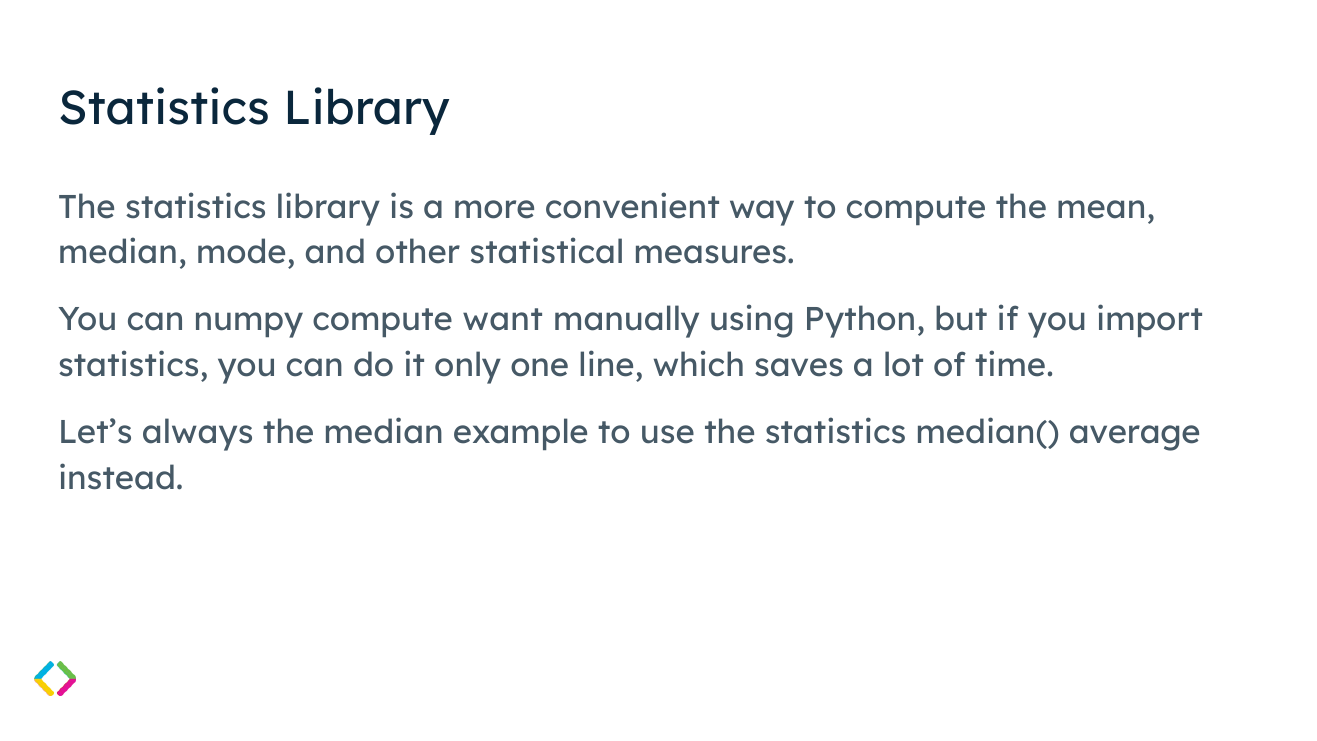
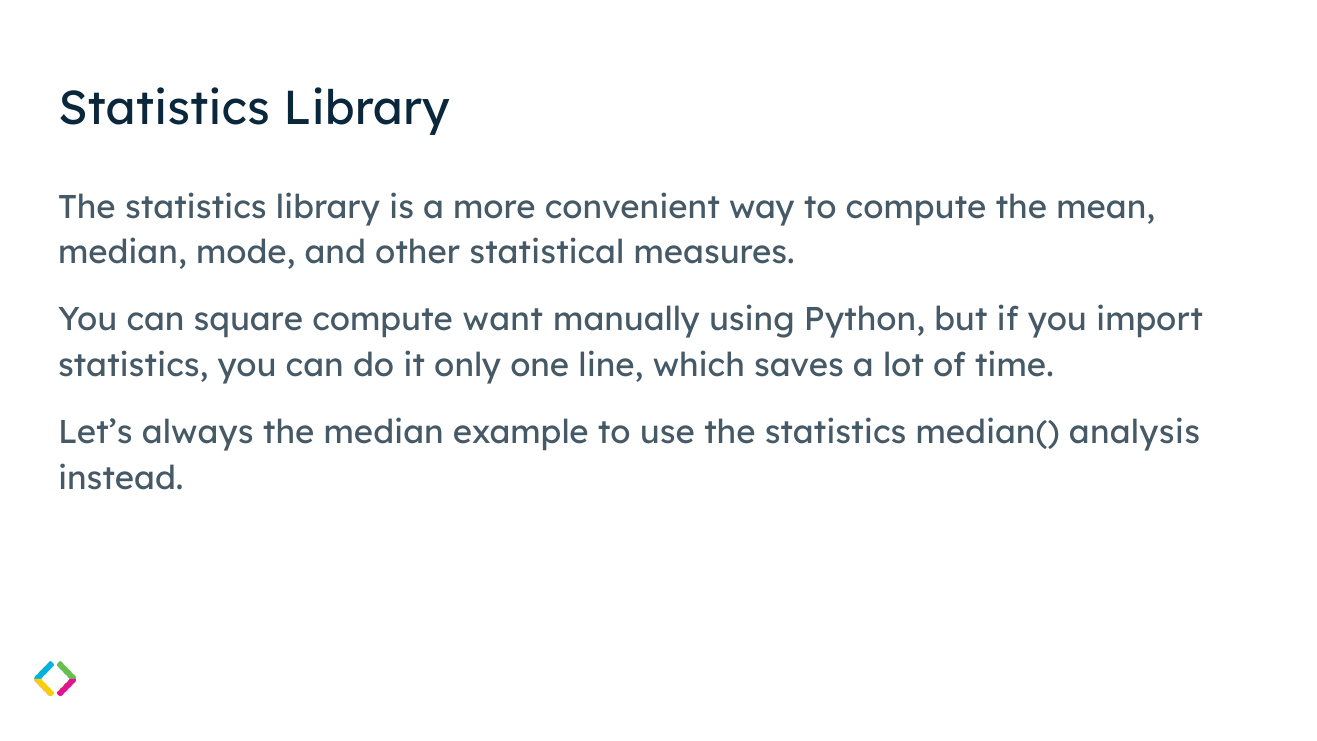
numpy: numpy -> square (248, 320)
average: average -> analysis (1134, 433)
